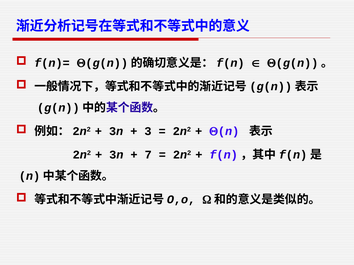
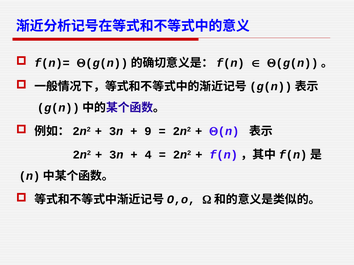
3: 3 -> 9 (148, 132)
7: 7 -> 4 (148, 155)
